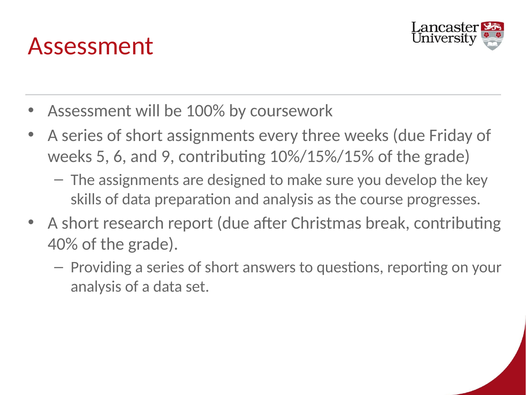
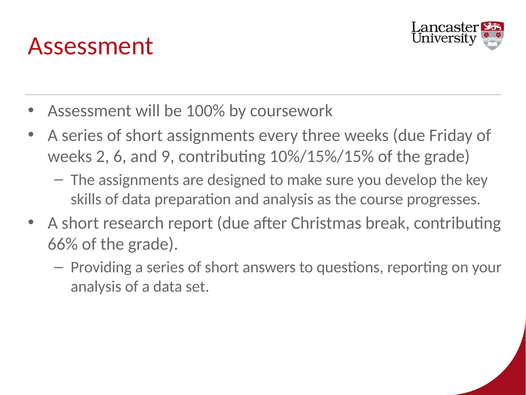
5: 5 -> 2 (103, 156)
40%: 40% -> 66% (63, 244)
